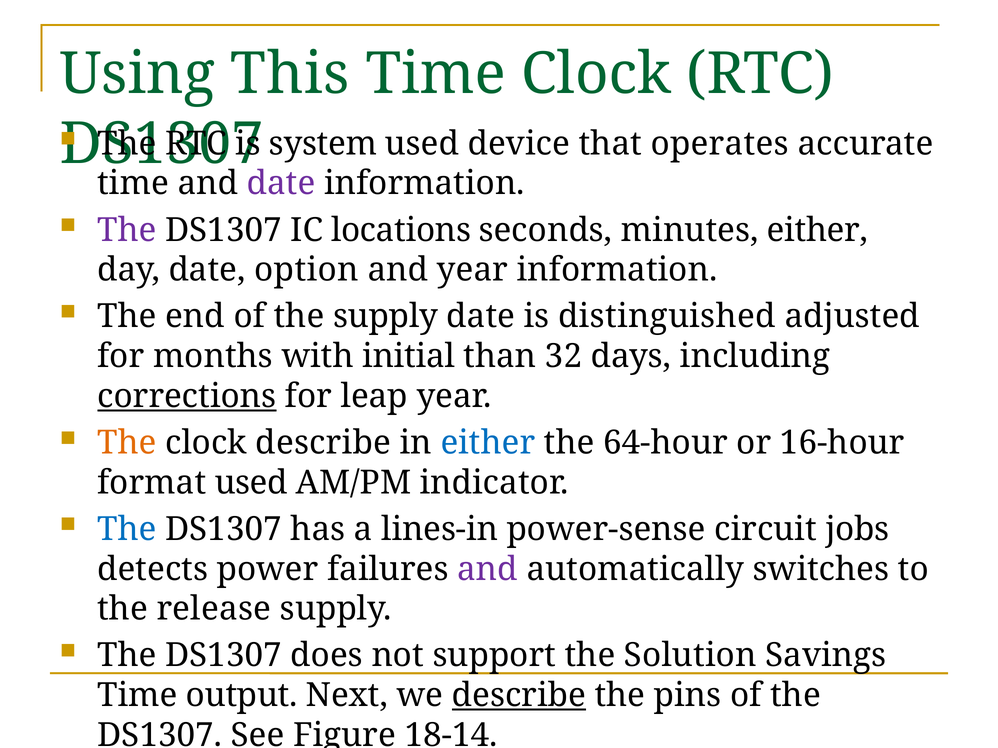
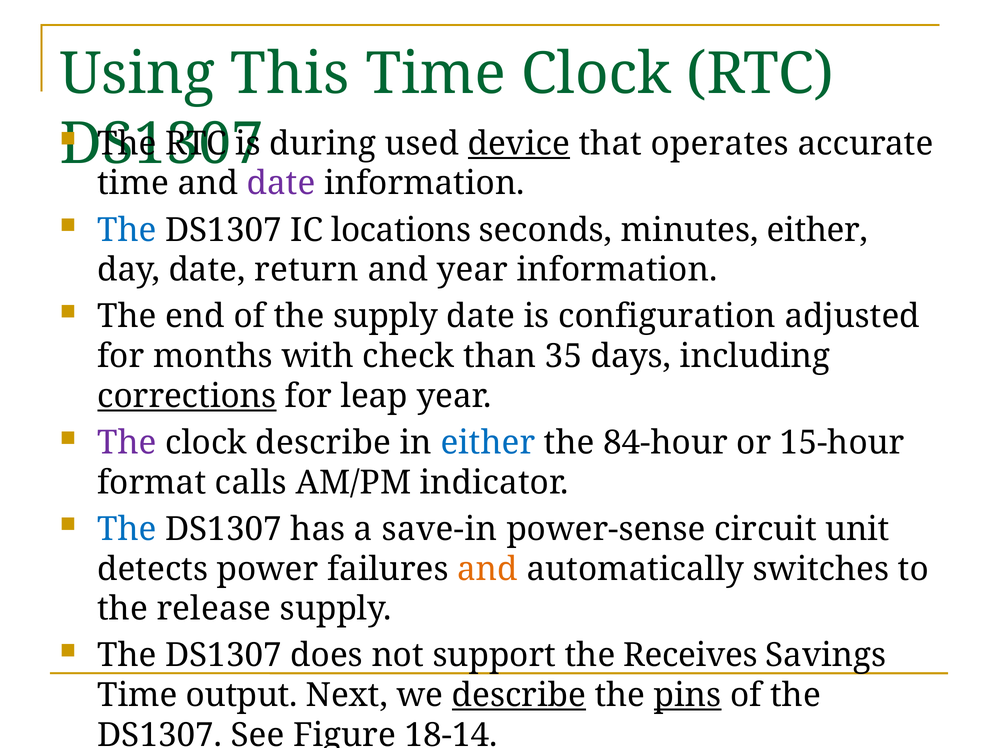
system: system -> during (323, 144)
device underline: none -> present (519, 144)
The colour: purple -> blue (127, 230)
option: option -> return (307, 270)
distinguished: distinguished -> configuration (667, 317)
initial: initial -> check (408, 357)
32: 32 -> 35 (564, 357)
The colour: orange -> purple (127, 443)
64-hour: 64-hour -> 84-hour (666, 443)
16-hour: 16-hour -> 15-hour (842, 443)
format used: used -> calls (251, 483)
lines-in: lines-in -> save-in (439, 530)
jobs: jobs -> unit (857, 530)
and colour: purple -> orange (488, 569)
Solution: Solution -> Receives (691, 656)
pins underline: none -> present (688, 696)
